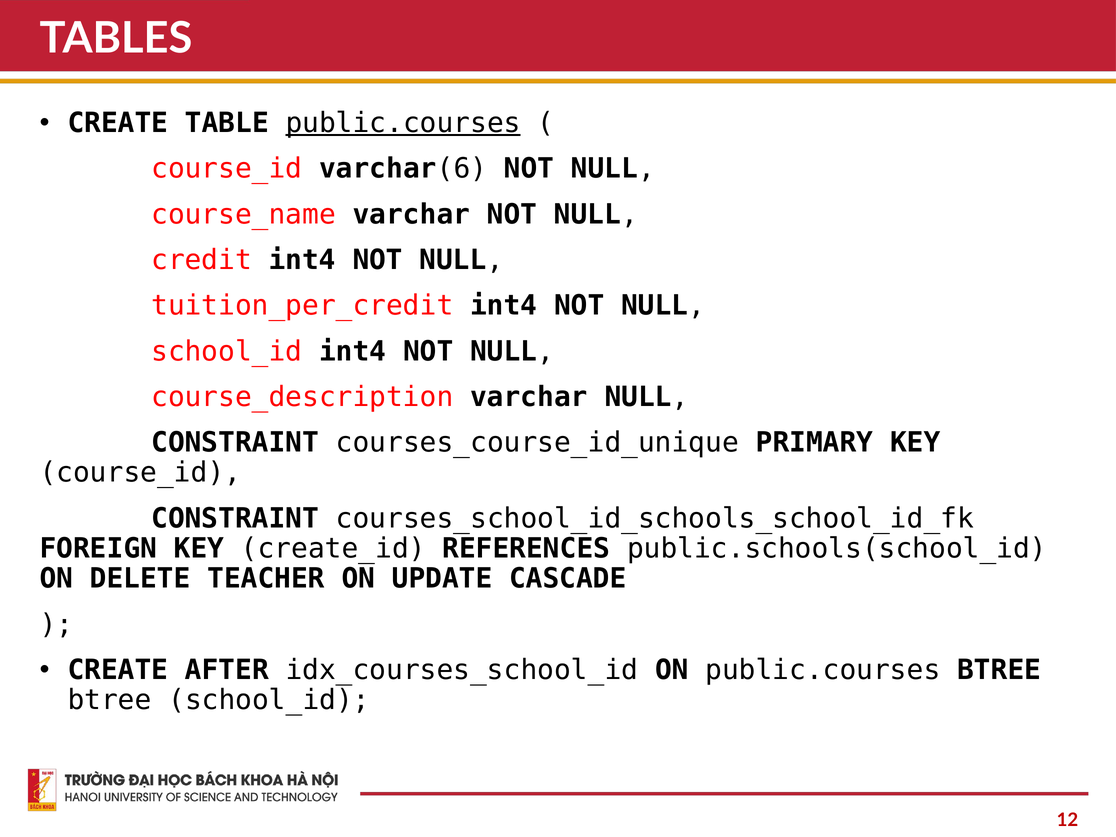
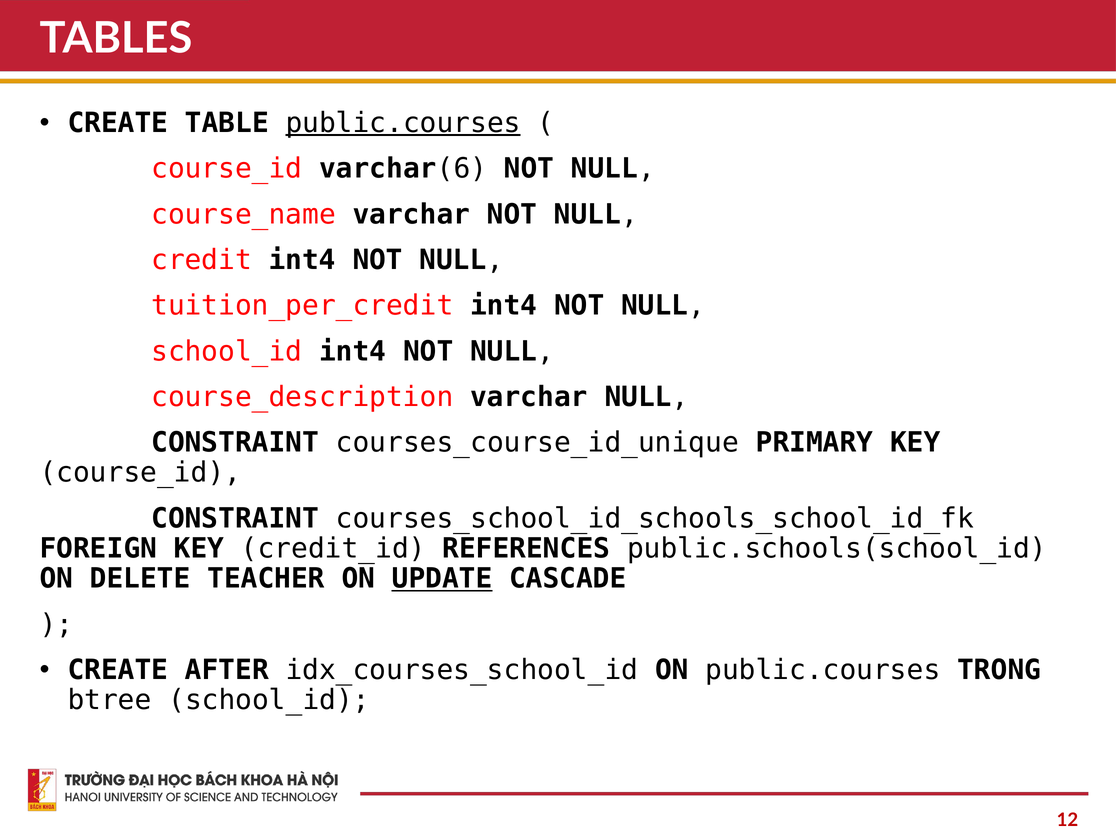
create_id: create_id -> credit_id (333, 549)
UPDATE underline: none -> present (442, 579)
public.courses BTREE: BTREE -> TRONG (999, 670)
